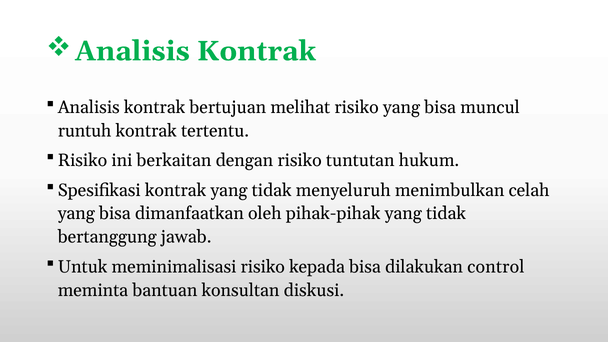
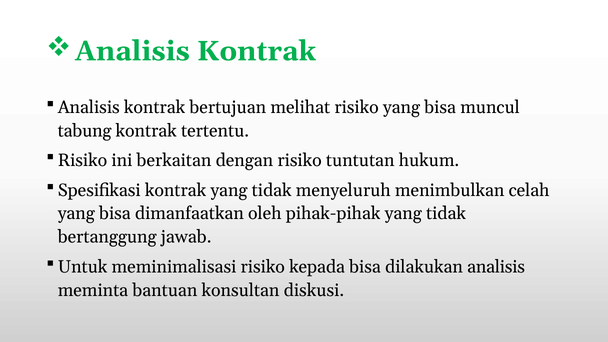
runtuh: runtuh -> tabung (85, 131)
dilakukan control: control -> analisis (496, 267)
